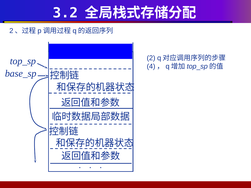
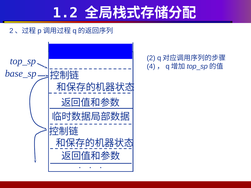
3.2: 3.2 -> 1.2 (65, 13)
